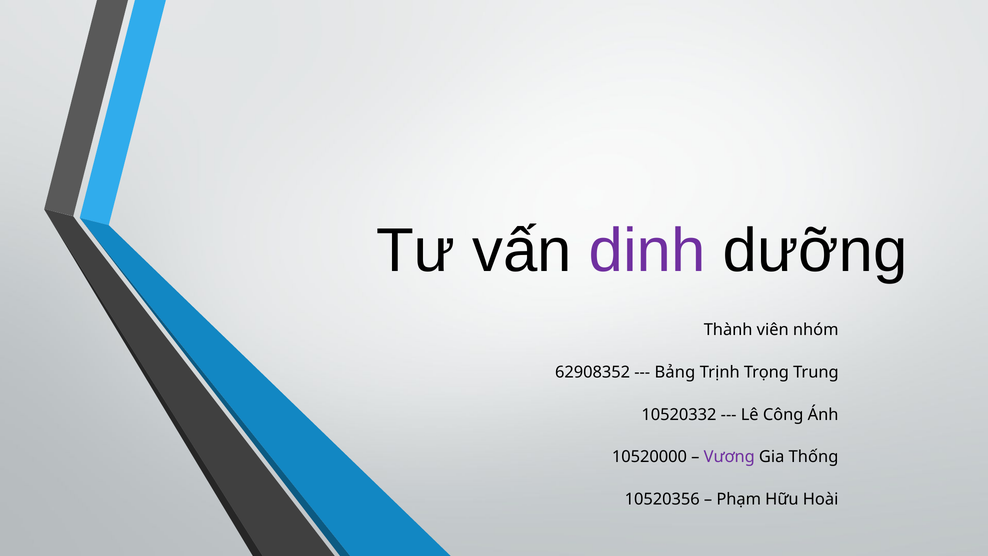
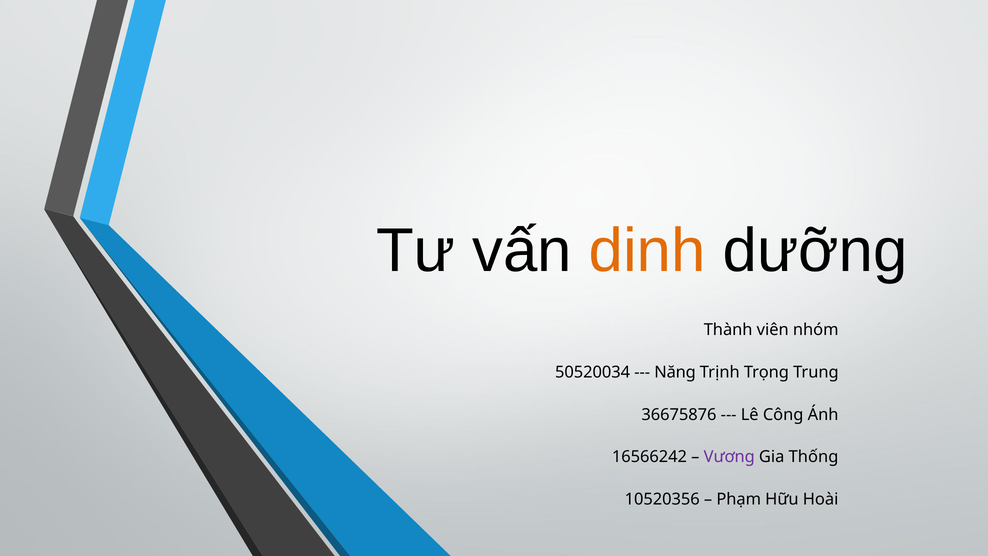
dinh colour: purple -> orange (647, 251)
62908352: 62908352 -> 50520034 (593, 372)
Bảng: Bảng -> Năng (675, 372)
10520332: 10520332 -> 36675876 (679, 414)
10520000: 10520000 -> 16566242 (649, 457)
